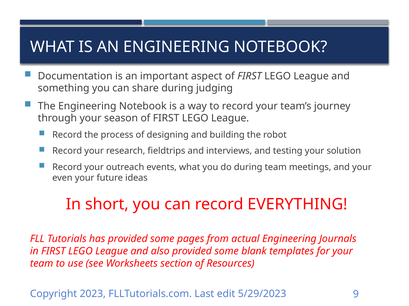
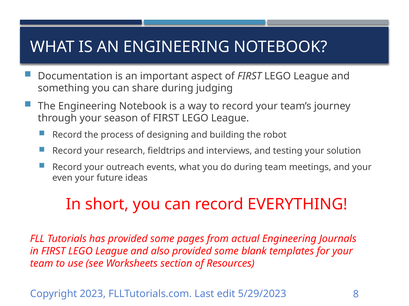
9: 9 -> 8 (356, 295)
